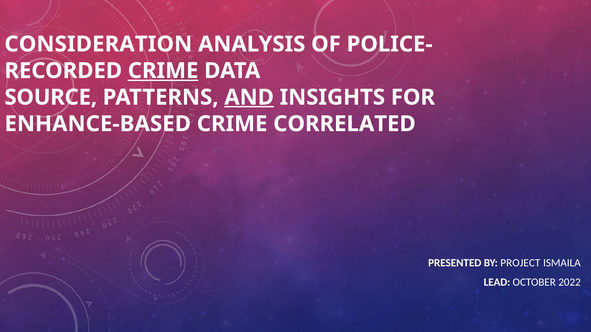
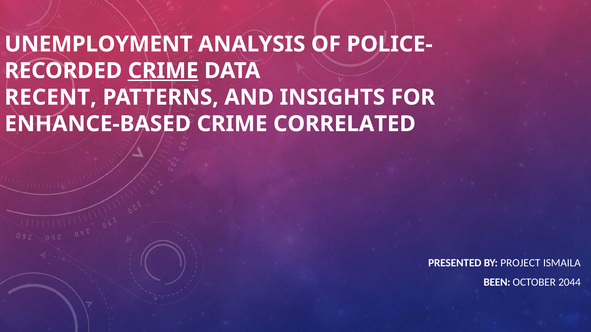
CONSIDERATION: CONSIDERATION -> UNEMPLOYMENT (98, 44)
SOURCE: SOURCE -> RECENT (51, 97)
AND underline: present -> none (249, 97)
LEAD: LEAD -> BEEN (497, 283)
2022: 2022 -> 2044 (570, 283)
